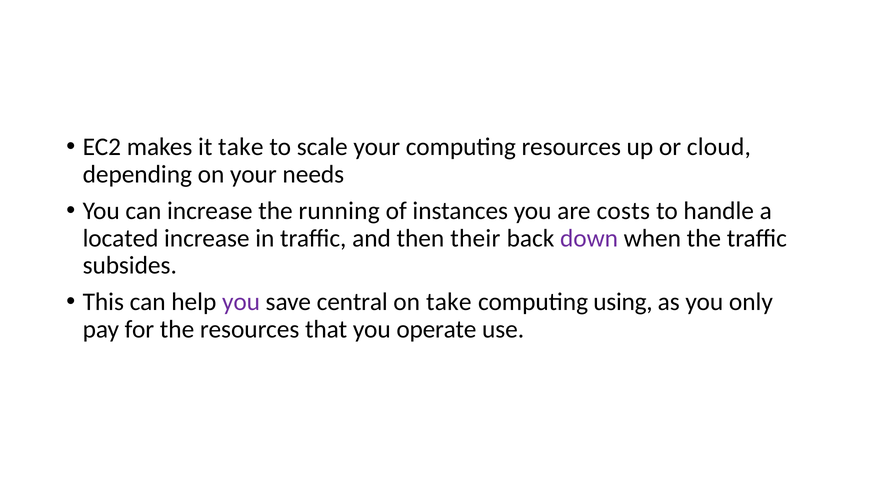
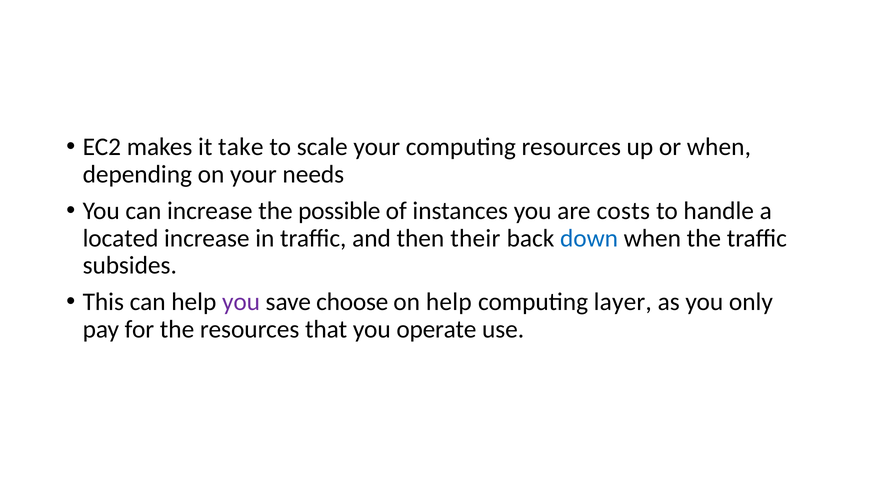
or cloud: cloud -> when (719, 147)
running: running -> possible (339, 211)
down colour: purple -> blue (589, 238)
central: central -> choose (352, 302)
on take: take -> help (449, 302)
using: using -> layer (623, 302)
